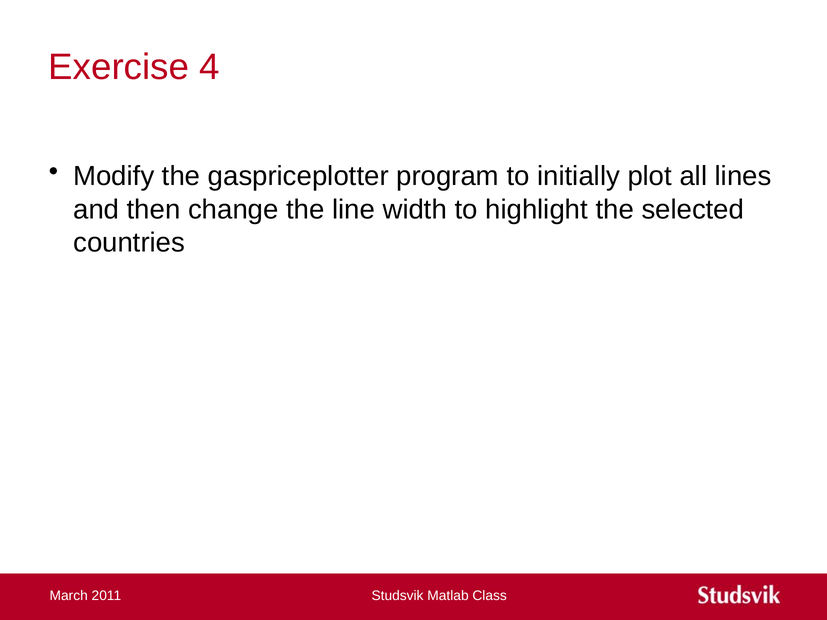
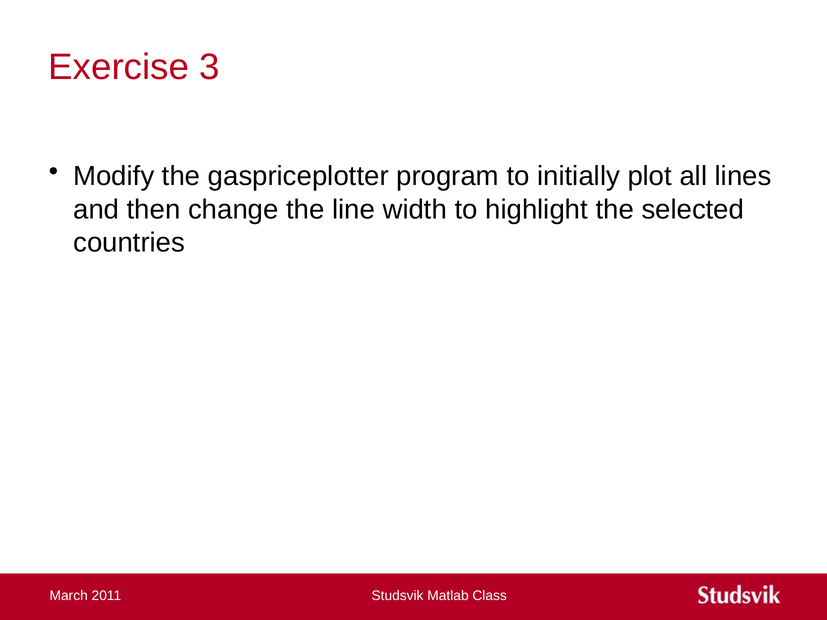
4: 4 -> 3 (210, 67)
